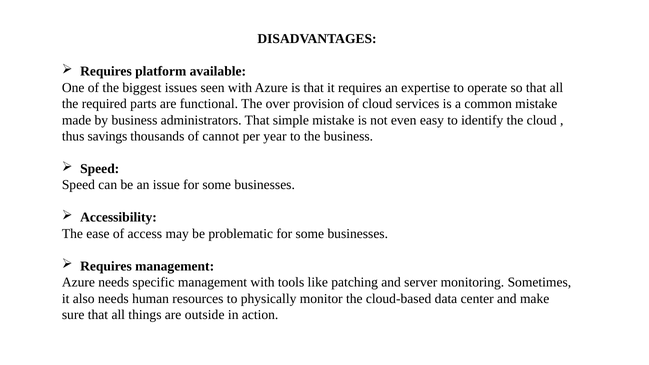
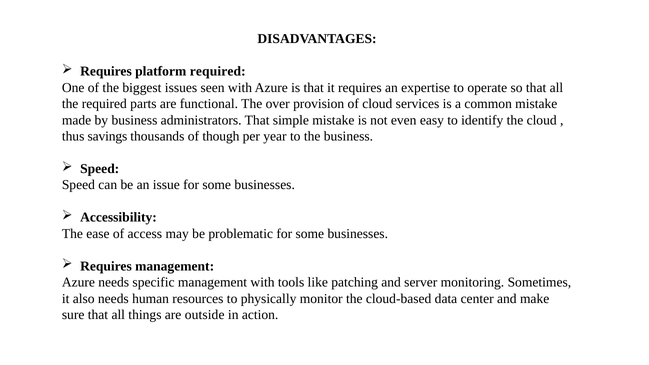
platform available: available -> required (218, 71)
cannot: cannot -> though (221, 136)
